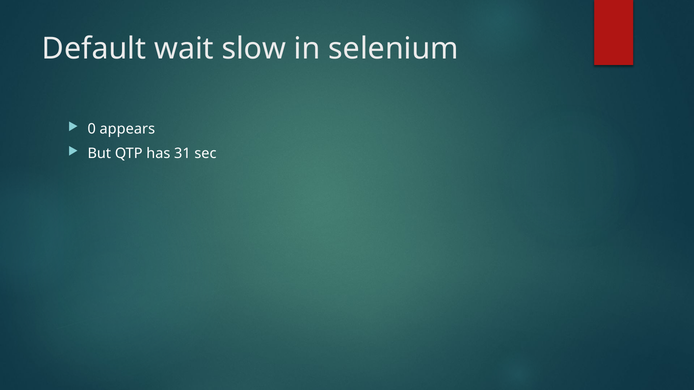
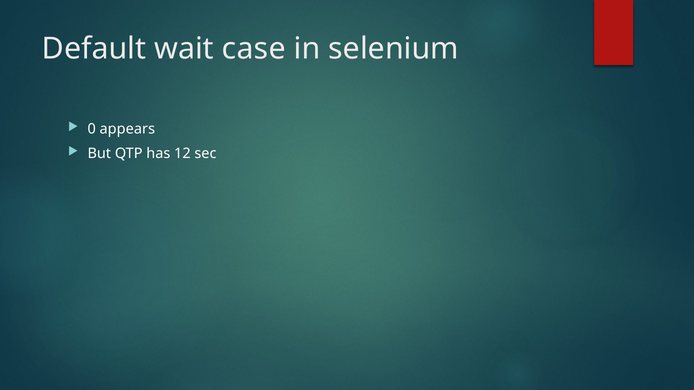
slow: slow -> case (254, 49)
31: 31 -> 12 (182, 154)
